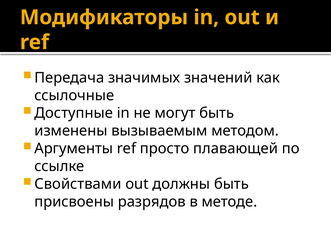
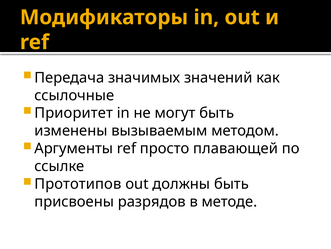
Доступные: Доступные -> Приоритет (74, 113)
Свойствами: Свойствами -> Прототипов (78, 183)
